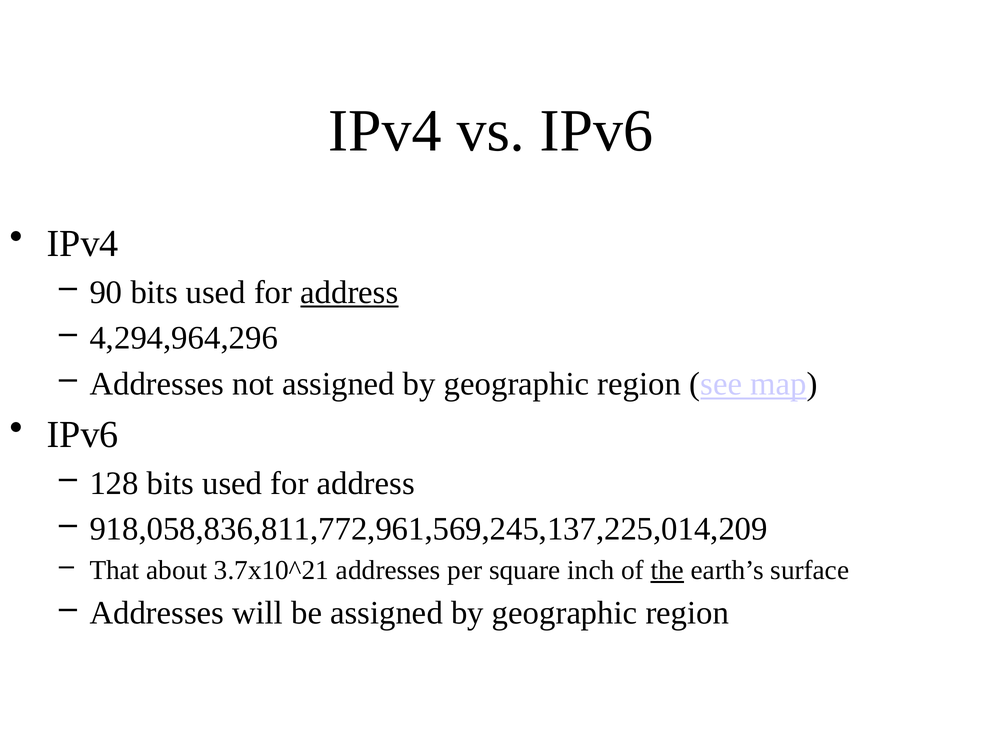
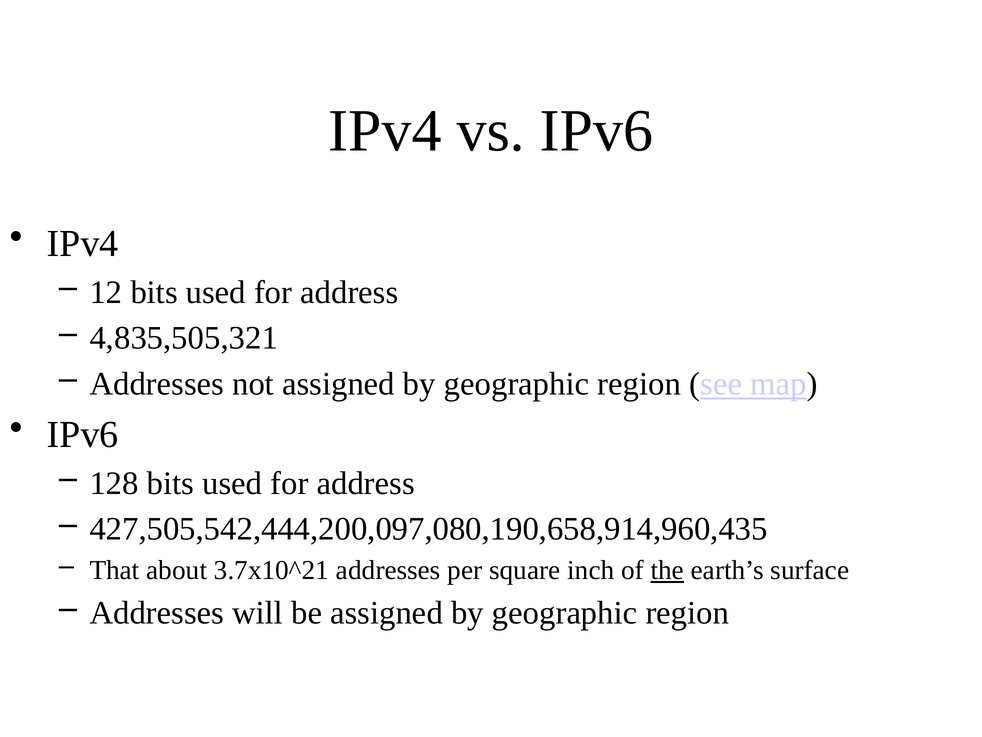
90: 90 -> 12 (106, 292)
address underline: present -> none (349, 292)
4,294,964,296: 4,294,964,296 -> 4,835,505,321 (184, 338)
918,058,836,811,772,961,569,245,137,225,014,209: 918,058,836,811,772,961,569,245,137,225,014,209 -> 427,505,542,444,200,097,080,190,658,914,960,435 (429, 529)
